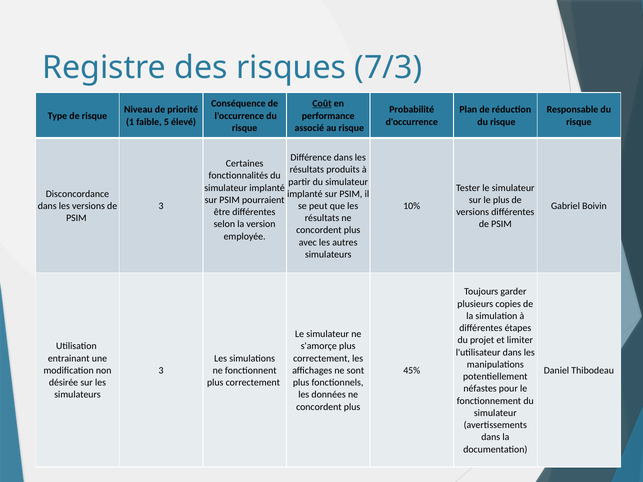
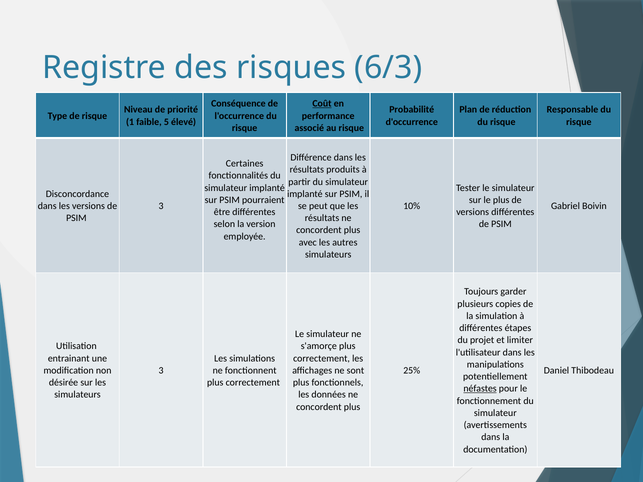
7/3: 7/3 -> 6/3 (388, 68)
45%: 45% -> 25% (412, 371)
néfastes underline: none -> present (480, 389)
